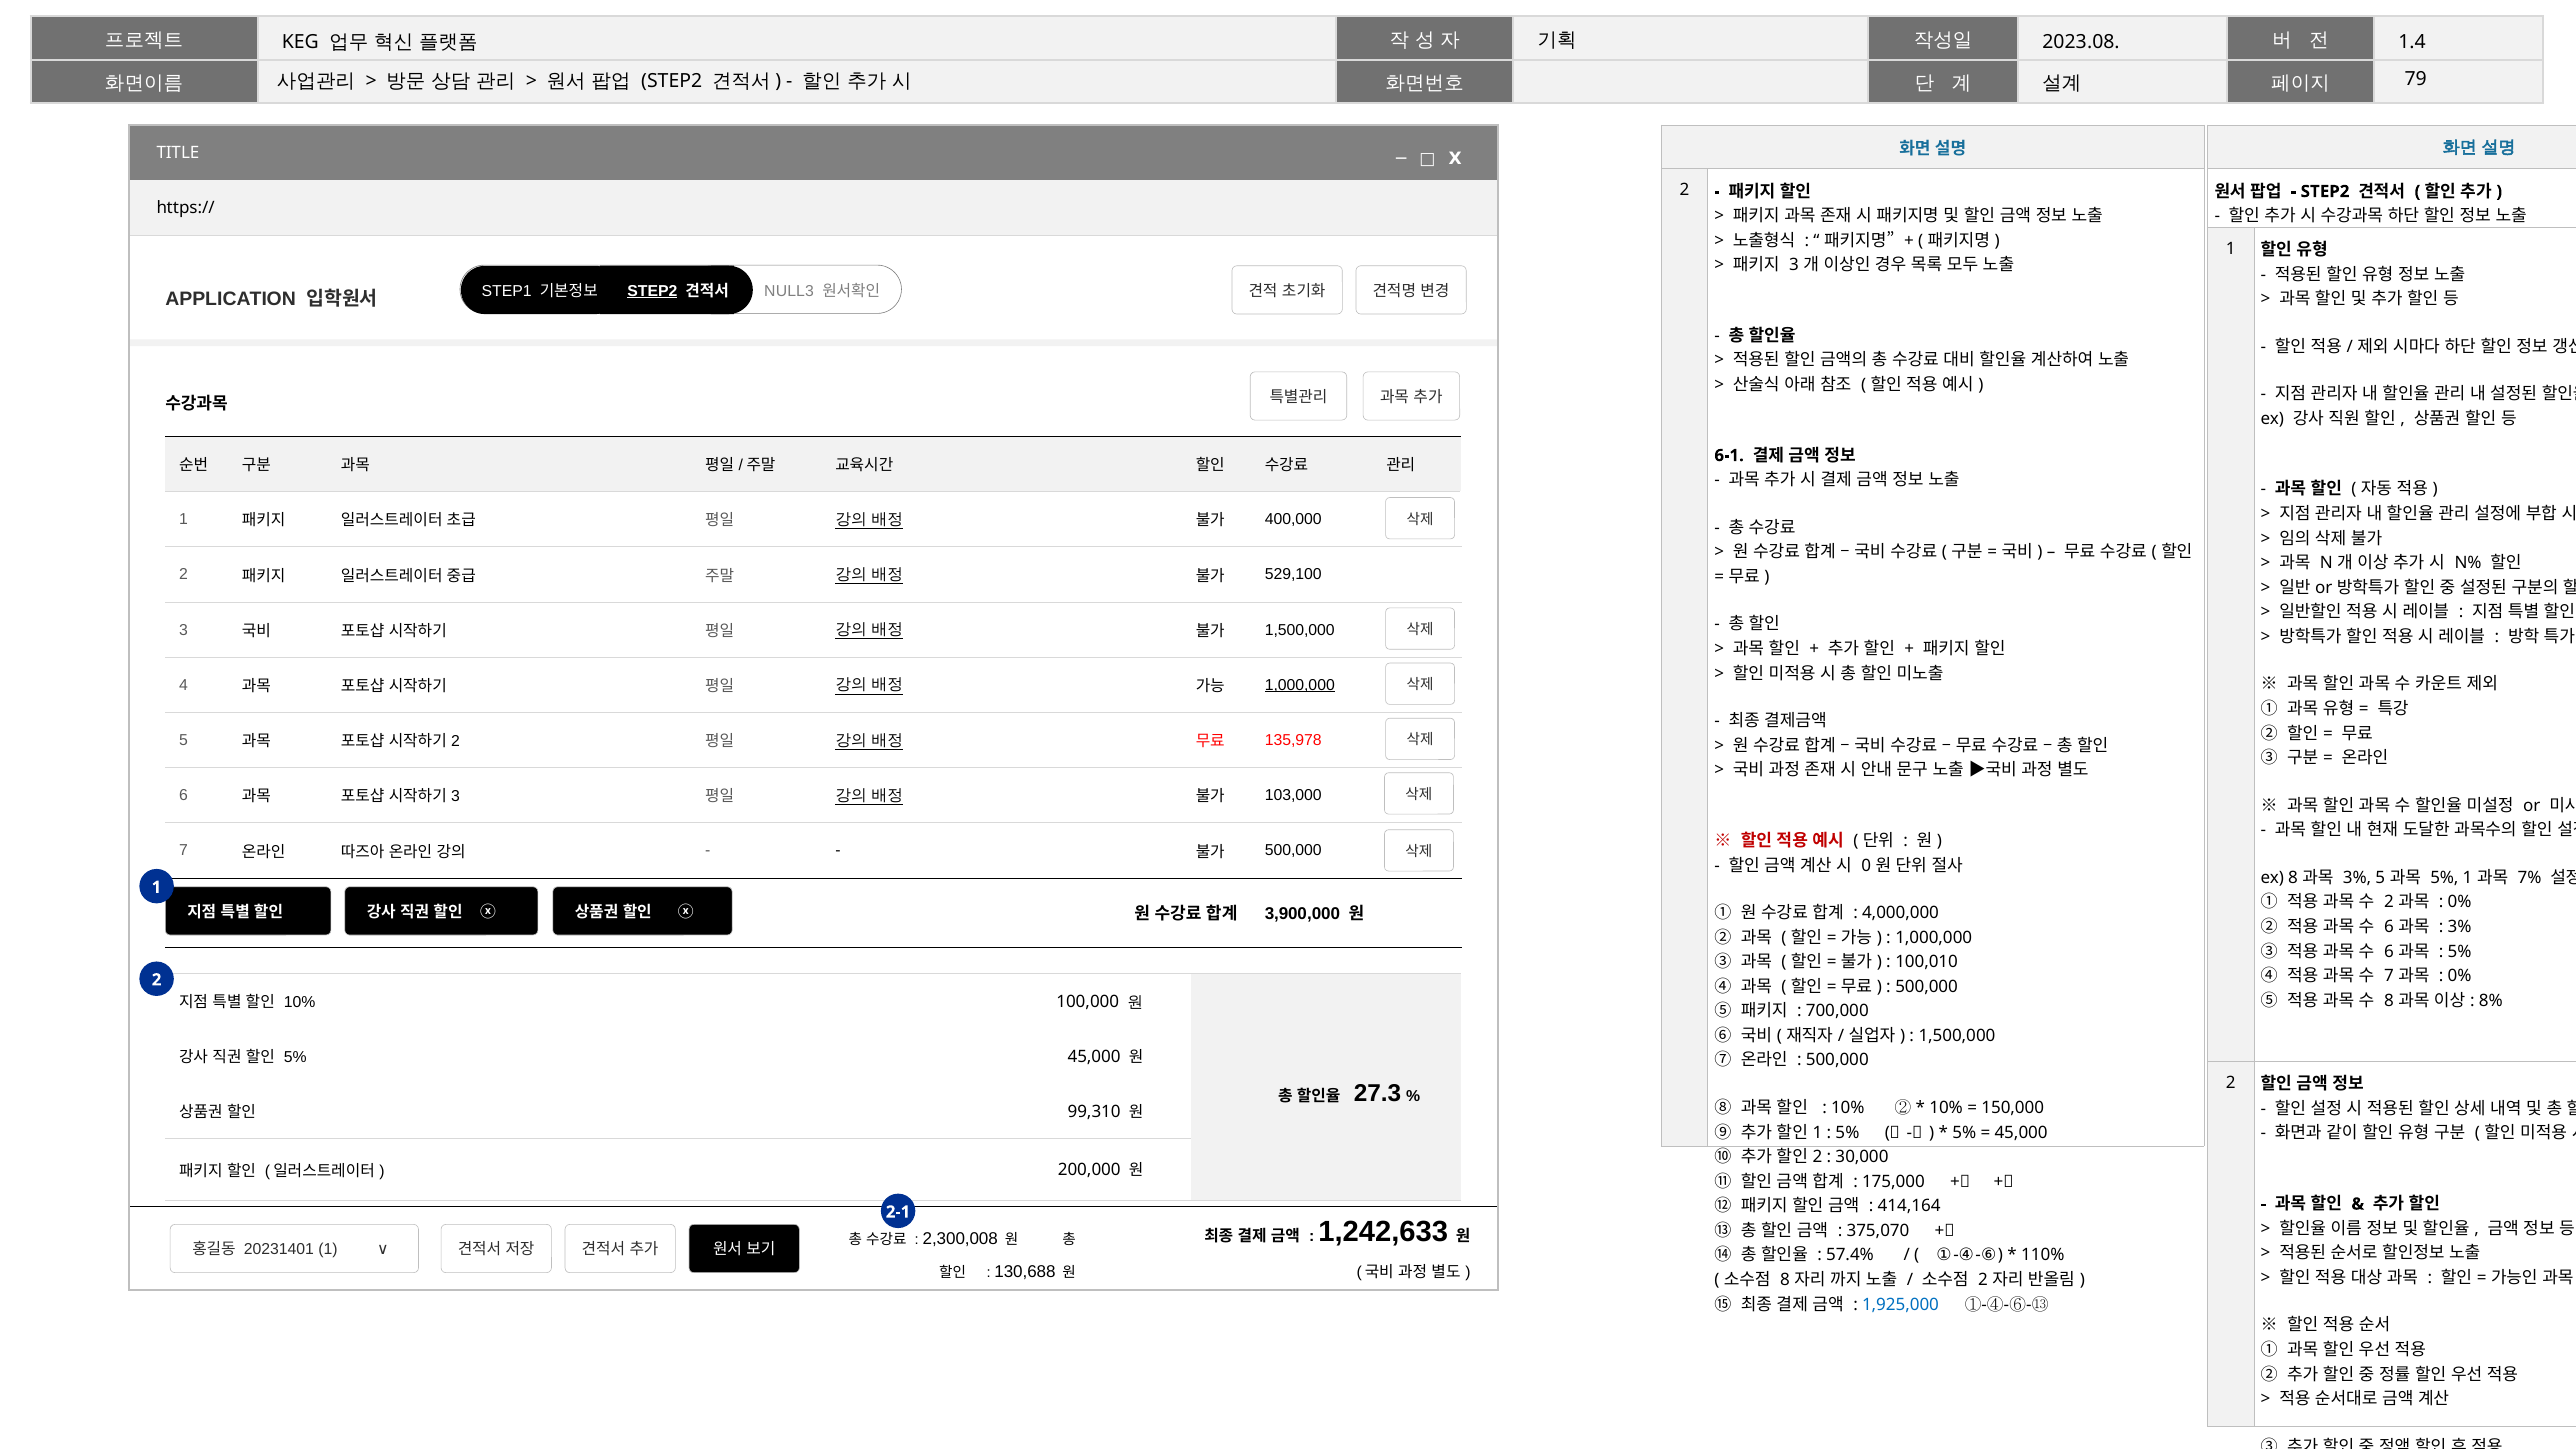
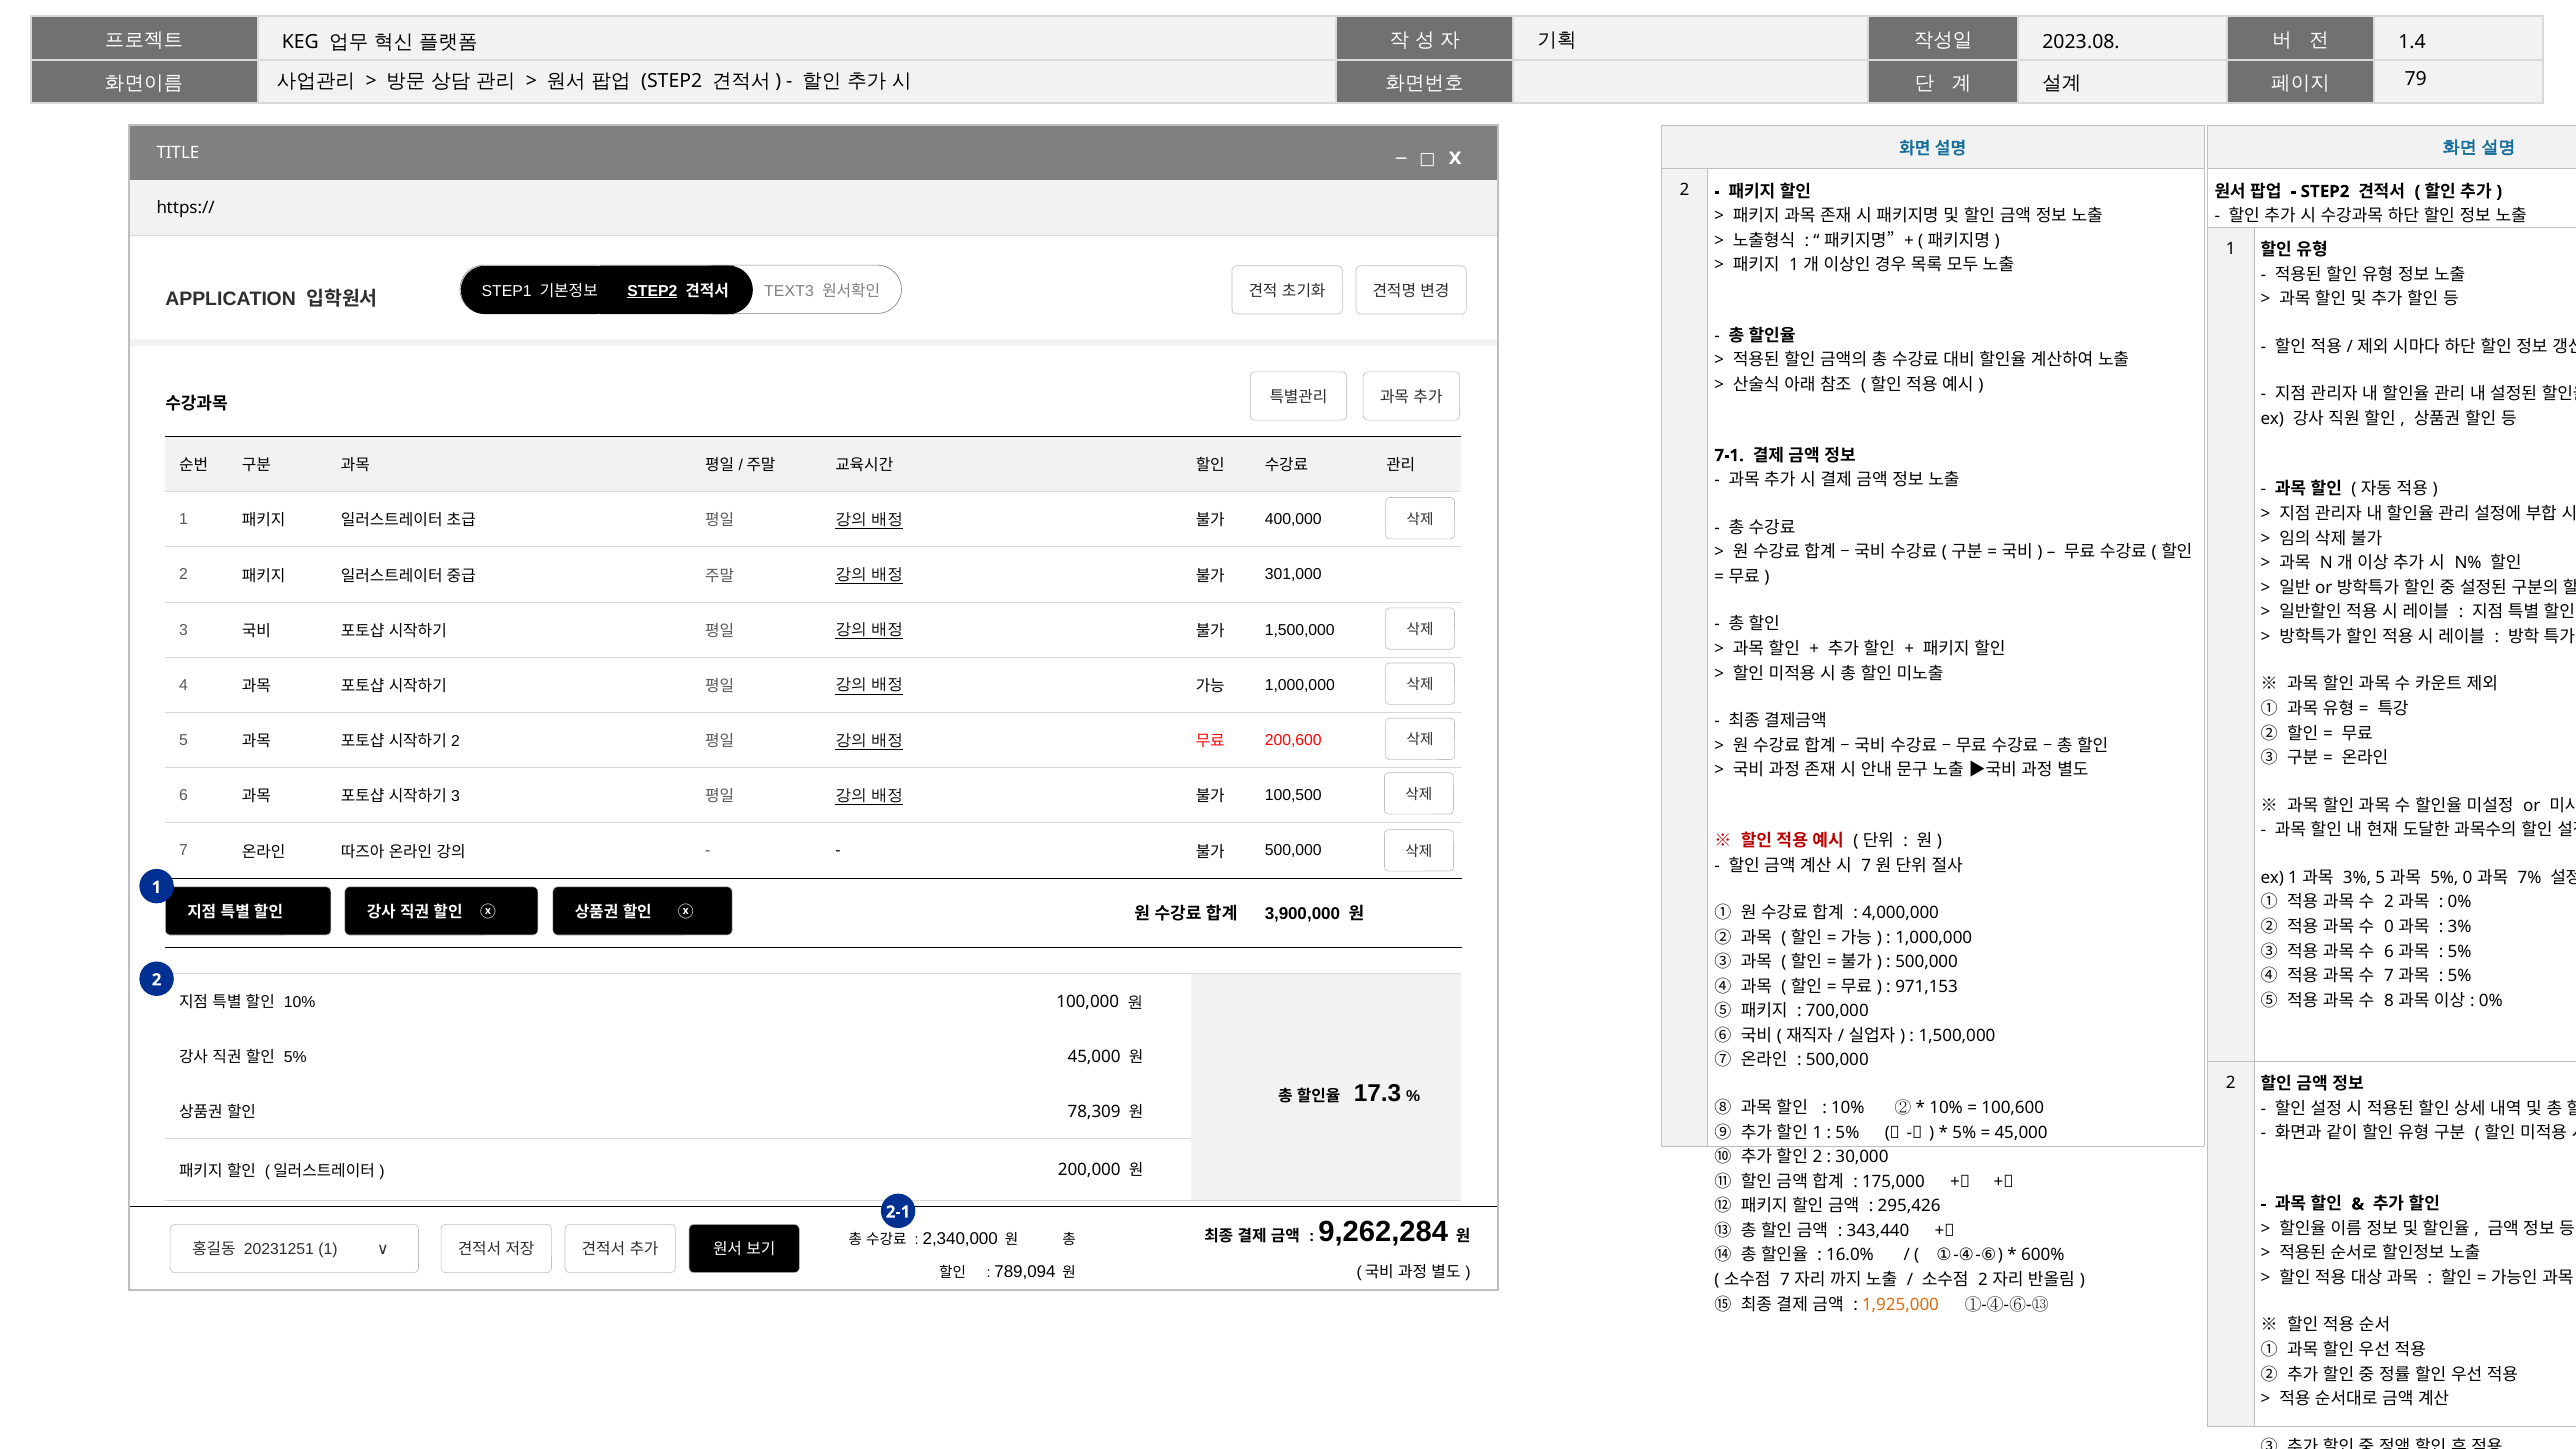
3: 3 -> 1 (1794, 265)
NULL3: NULL3 -> TEXT3 (789, 291)
6-1: 6-1 -> 7-1 (1729, 455)
529,100: 529,100 -> 301,000 (1293, 575)
1,000,000 underline: present -> none (1300, 685)
135,978: 135,978 -> 200,600 (1293, 740)
103,000: 103,000 -> 100,500 (1293, 795)
0: 0 -> 7 (1866, 865)
ex 8: 8 -> 1 (2293, 878)
5% 1: 1 -> 0 (2468, 878)
6: 6 -> 0 (2389, 927)
100,010: 100,010 -> 500,000 (1927, 962)
0%: 0% -> 5% (2460, 976)
500,000: 500,000 -> 971,153 (1927, 987)
8%: 8% -> 0% (2491, 1001)
27.3: 27.3 -> 17.3 (1377, 1094)
150,000: 150,000 -> 100,600 (2013, 1108)
99,310: 99,310 -> 78,309 (1094, 1112)
414,164: 414,164 -> 295,426 (1909, 1206)
375,070: 375,070 -> 343,440 (1878, 1231)
1,242,633: 1,242,633 -> 9,262,284 (1383, 1232)
2,300,008: 2,300,008 -> 2,340,000 (960, 1239)
20231401: 20231401 -> 20231251 (279, 1250)
57.4%: 57.4% -> 16.0% (1850, 1255)
110%: 110% -> 600% (2043, 1255)
130,688: 130,688 -> 789,094 (1025, 1271)
8: 8 -> 7 (1785, 1280)
1,925,000 colour: blue -> orange (1900, 1304)
